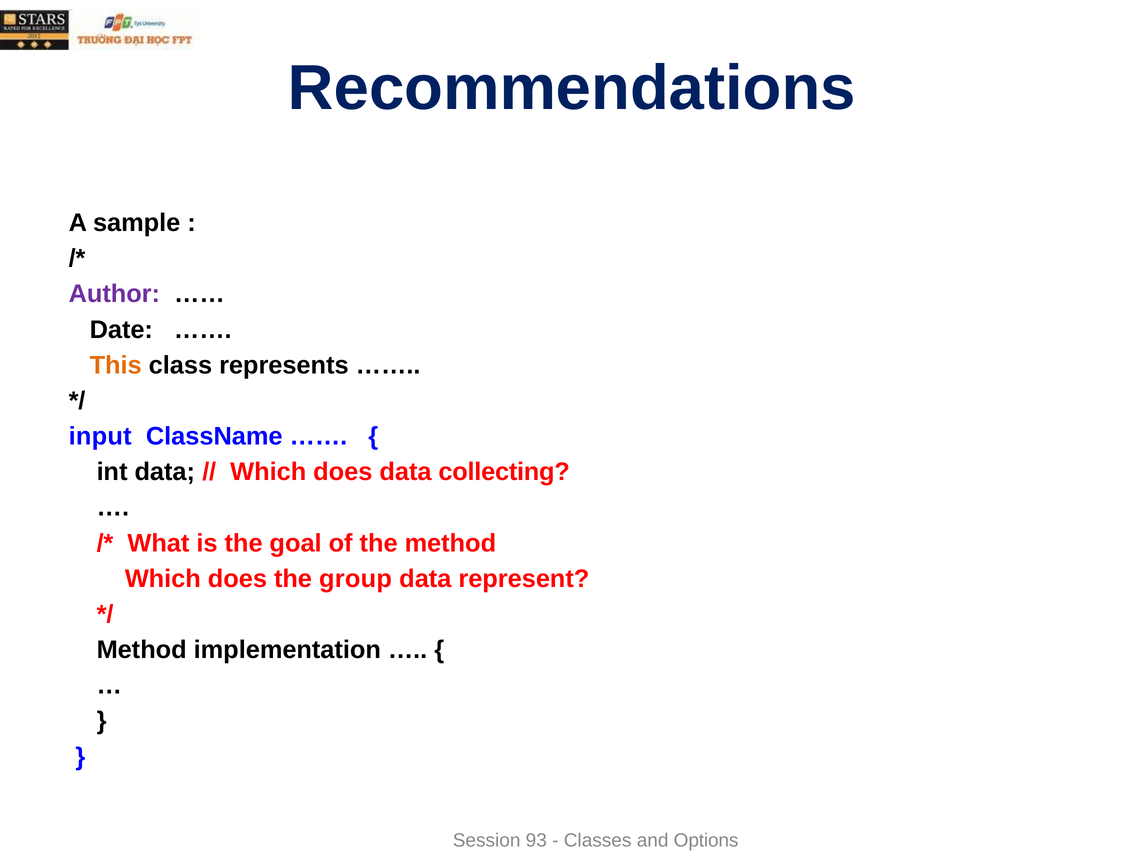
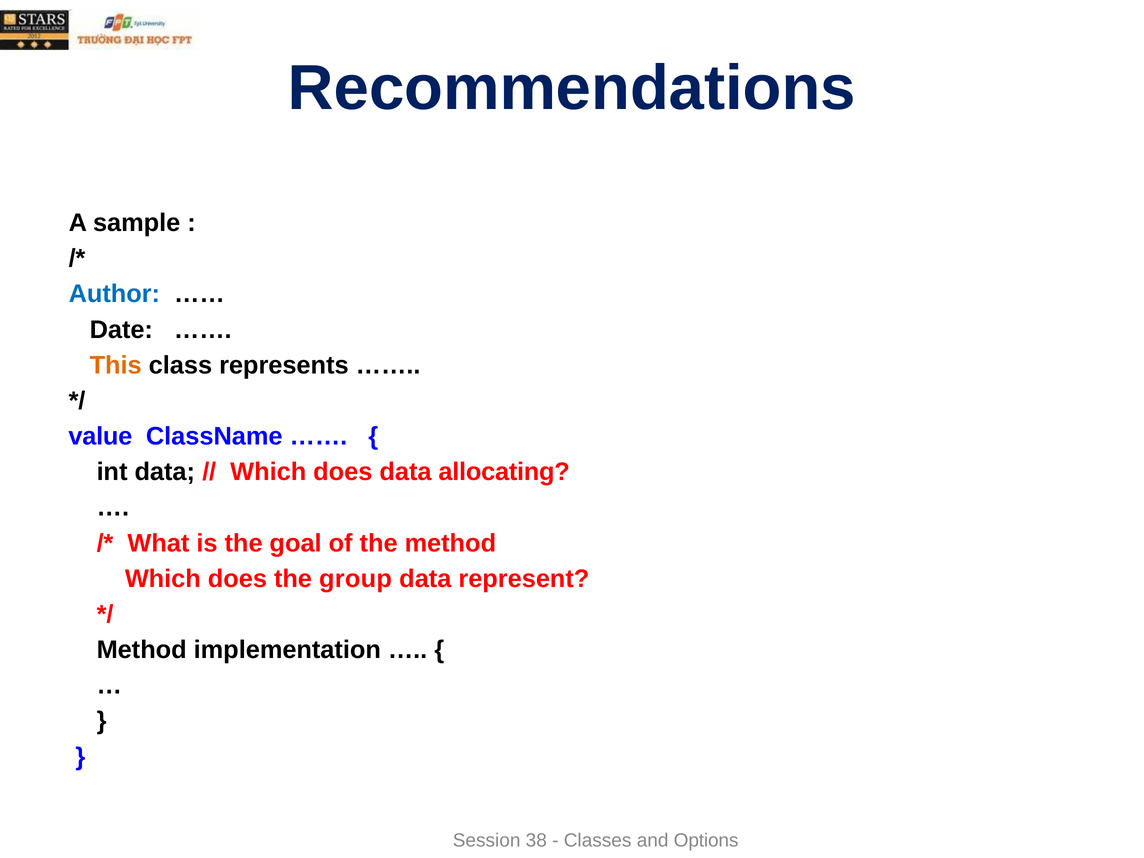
Author colour: purple -> blue (114, 294)
input: input -> value (100, 436)
collecting: collecting -> allocating (504, 472)
93: 93 -> 38 (536, 840)
